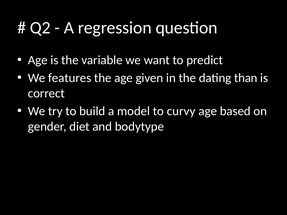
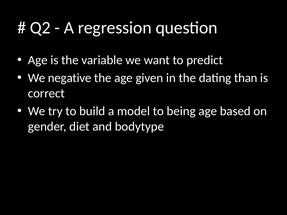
features: features -> negative (70, 78)
curvy: curvy -> being (181, 111)
